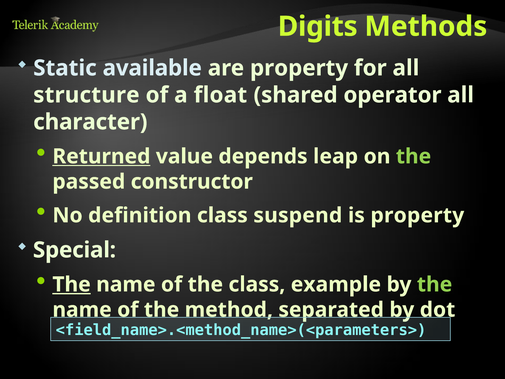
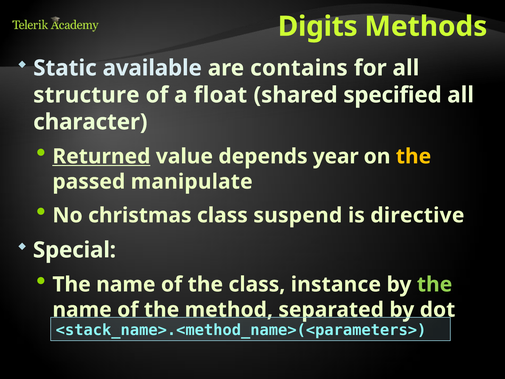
are property: property -> contains (299, 68)
operator: operator -> specified (393, 95)
leap: leap -> year (336, 156)
the colour: light green -> yellow (414, 156)
constructor: constructor -> manipulate (192, 182)
definition: definition -> christmas (140, 215)
is property: property -> directive (417, 215)
The underline: present -> none (72, 284)
example: example -> instance (336, 284)
<field_name>.<method_name>(<parameters>: <field_name>.<method_name>(<parameters> -> <stack_name>.<method_name>(<parameters> (241, 330)
